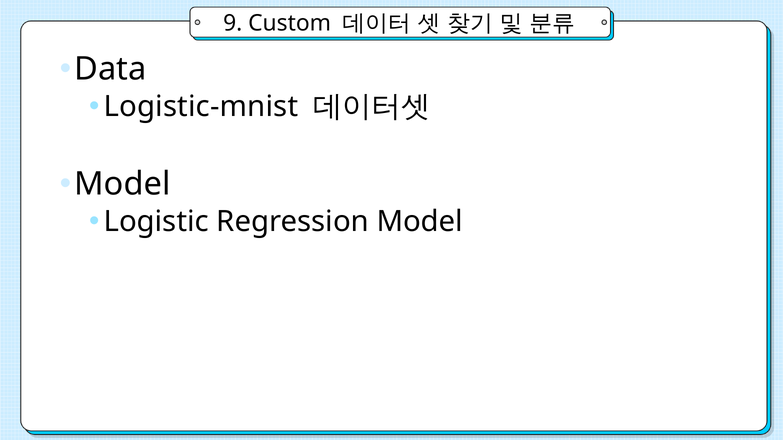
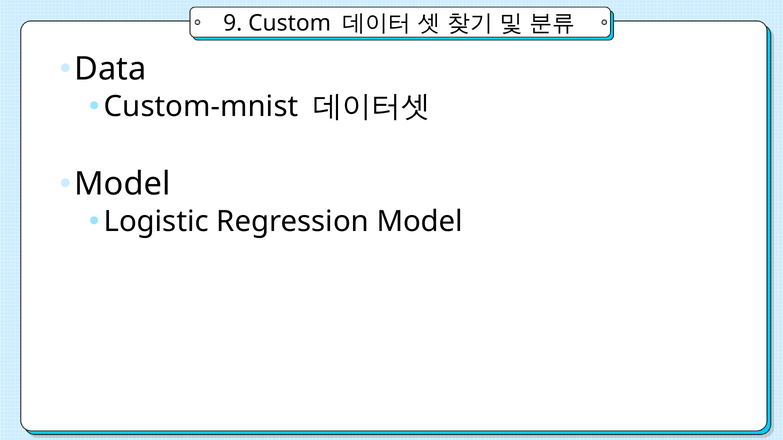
Logistic-mnist: Logistic-mnist -> Custom-mnist (201, 107)
